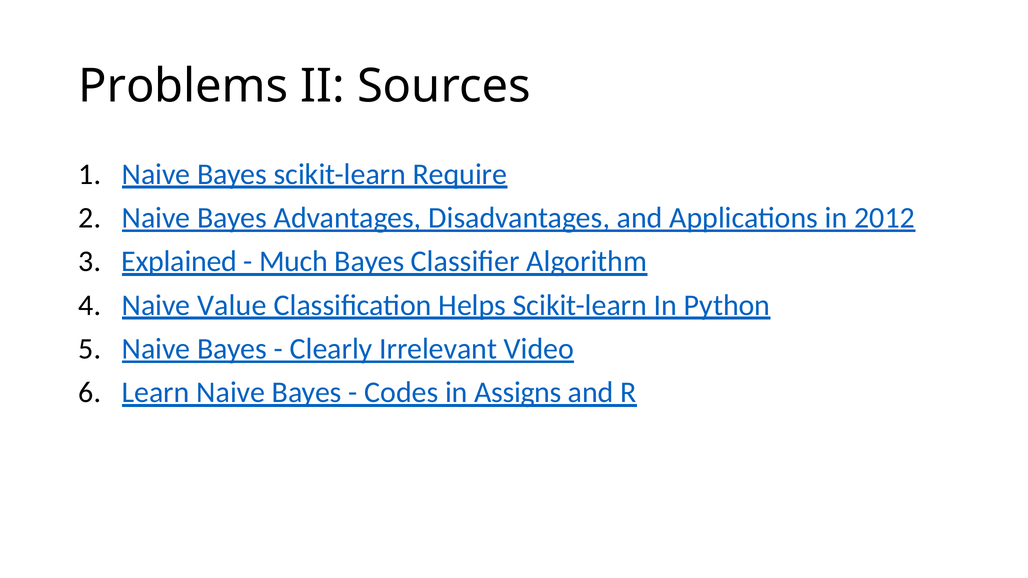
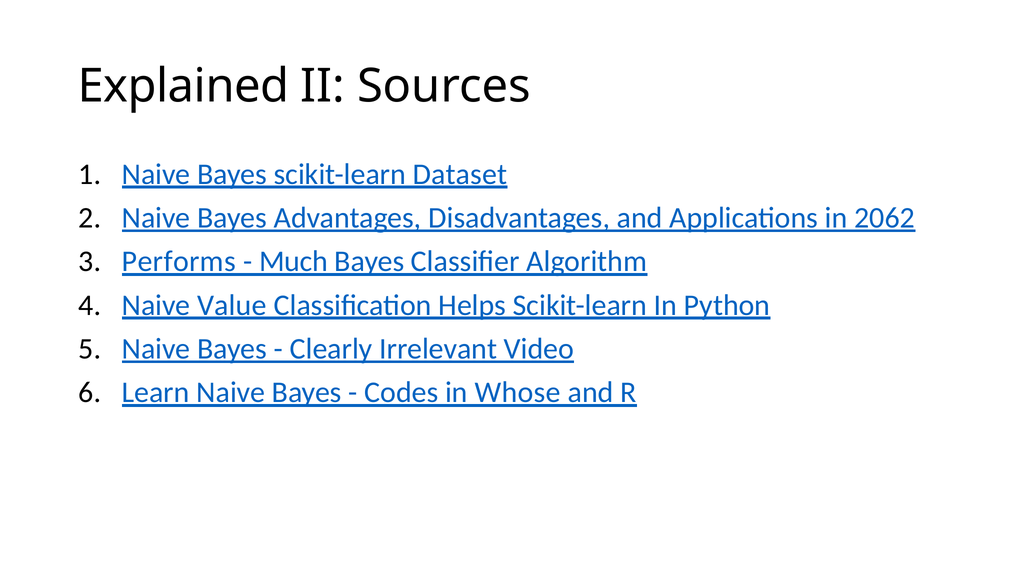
Problems: Problems -> Explained (183, 86)
Require: Require -> Dataset (460, 174)
2012: 2012 -> 2062 (885, 218)
Explained: Explained -> Performs (179, 262)
Assigns: Assigns -> Whose (518, 393)
